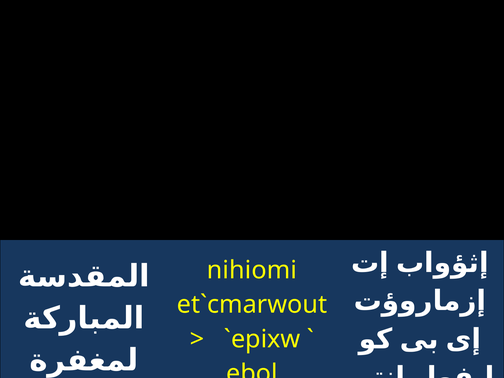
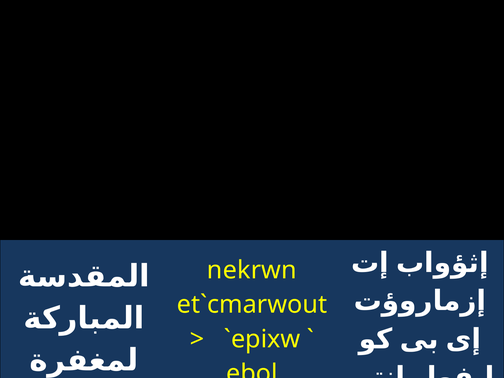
nihiomi: nihiomi -> nekrwn (252, 270)
